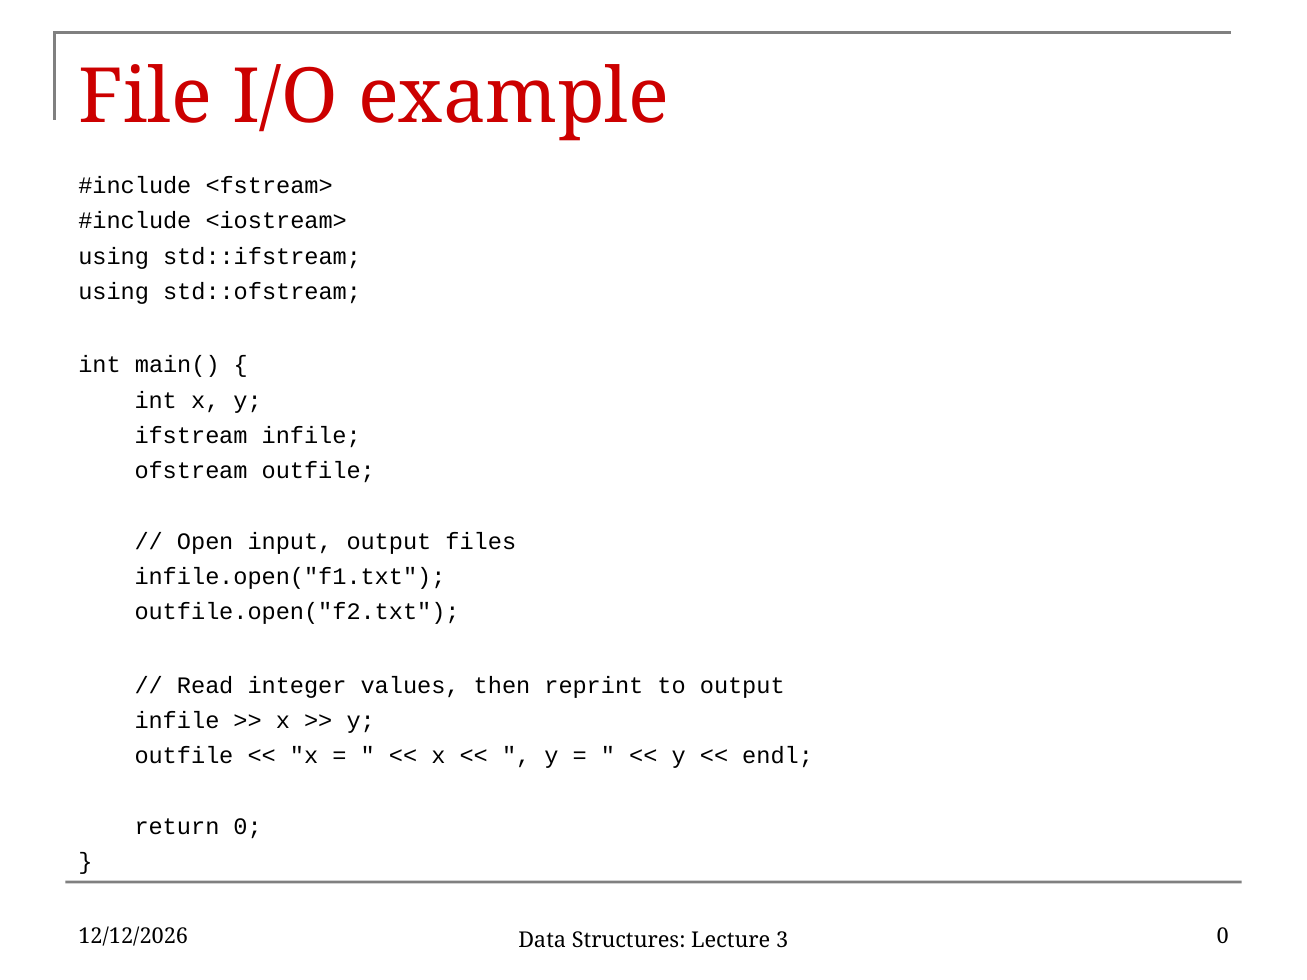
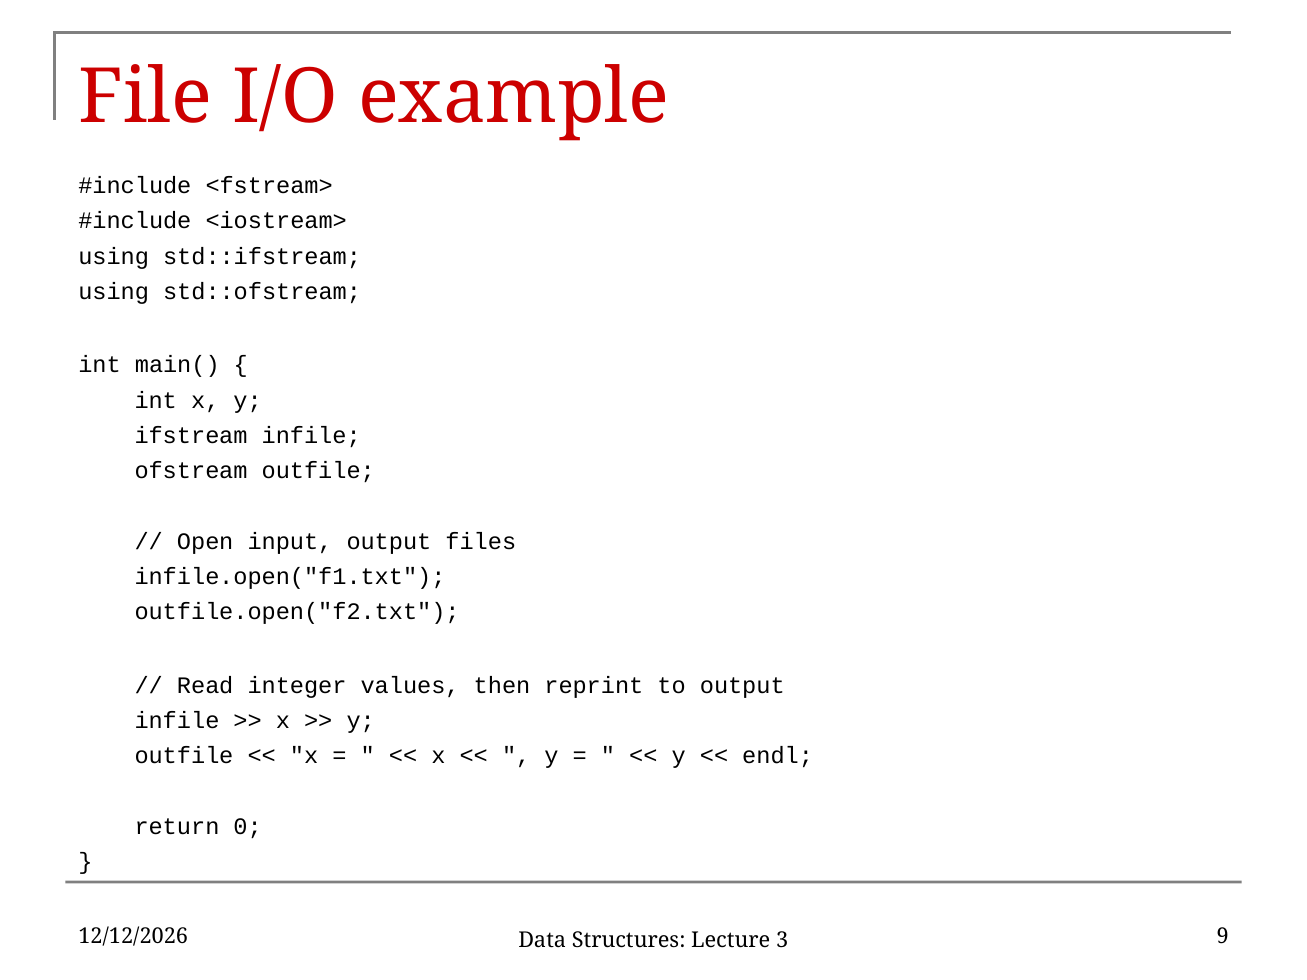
0: 0 -> 9 (1223, 936)
